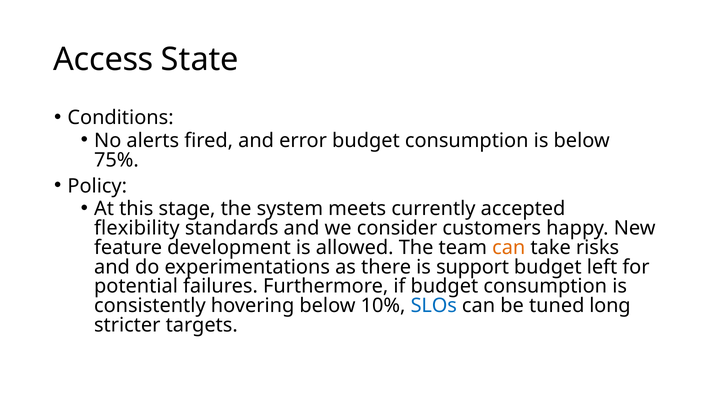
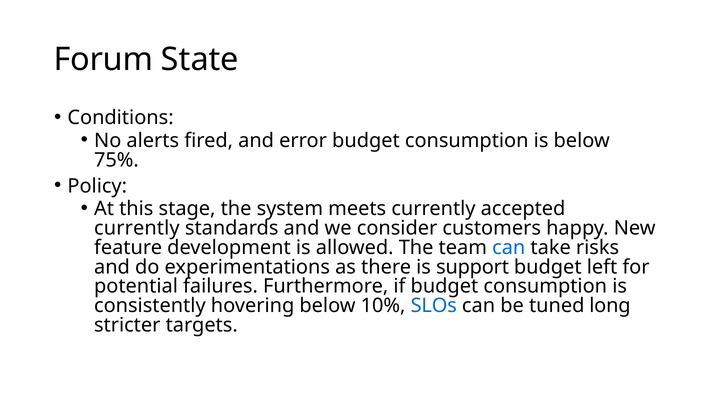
Access: Access -> Forum (103, 60)
flexibility: flexibility -> currently (137, 228)
can colour: orange -> blue (509, 248)
